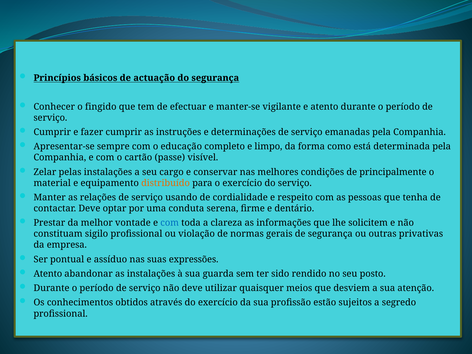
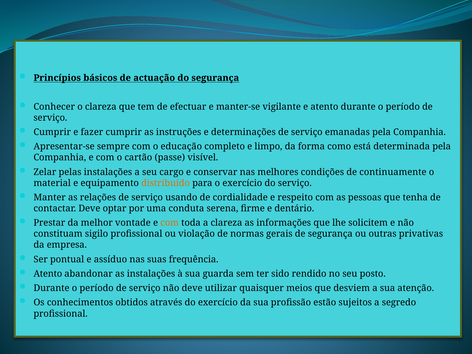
o fingido: fingido -> clareza (101, 107)
principalmente: principalmente -> continuamente (393, 172)
com colour: blue -> orange (170, 223)
expressões: expressões -> frequência (194, 259)
